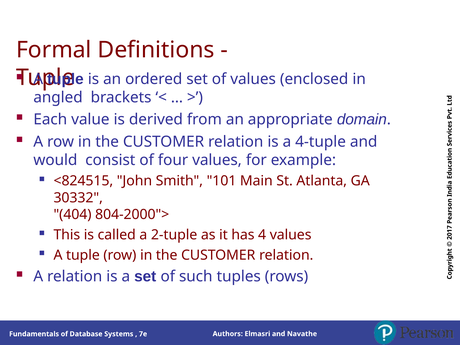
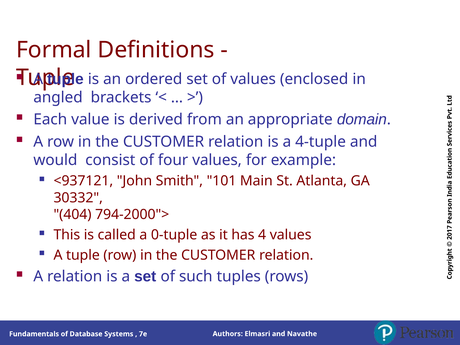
<824515: <824515 -> <937121 (83, 181)
804-2000">: 804-2000"> -> 794-2000"> (132, 215)
2-tuple: 2-tuple -> 0-tuple (174, 235)
